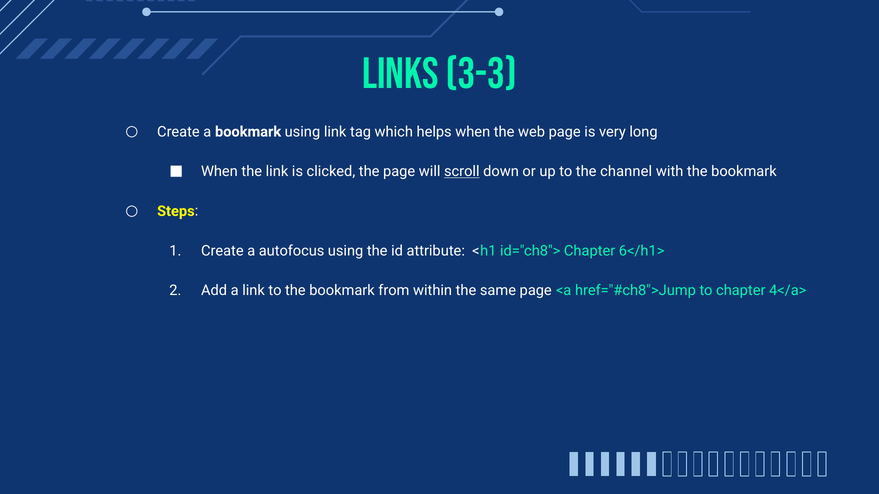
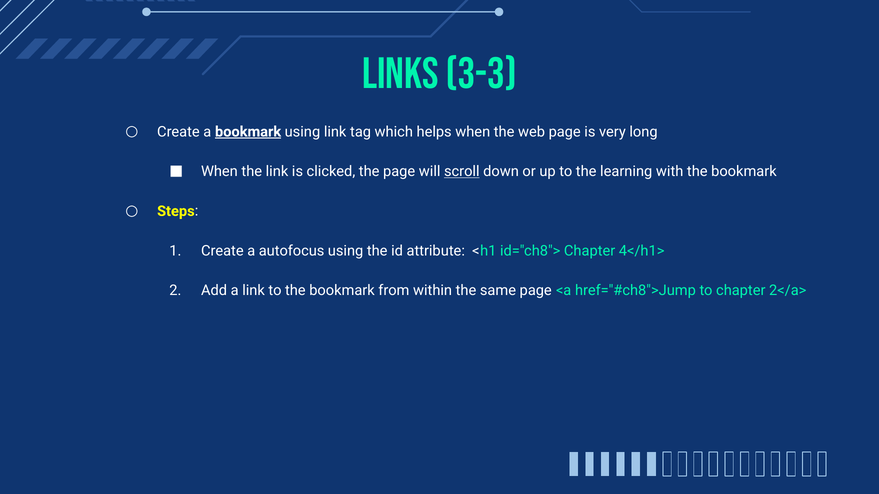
bookmark underline: none -> present (248, 132)
channel: channel -> learning (626, 172)
6</h1>: 6</h1> -> 4</h1> (642, 251)
4</a>: 4</a> -> 2</a> (788, 291)
